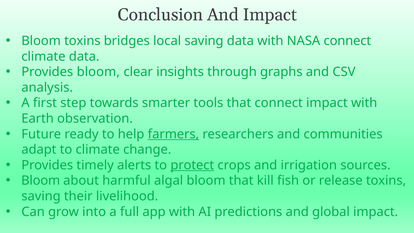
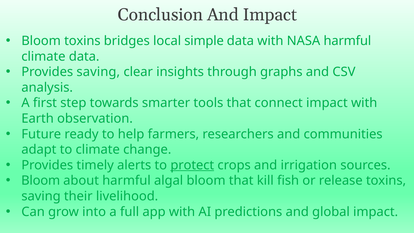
local saving: saving -> simple (204, 41)
NASA connect: connect -> harmful (347, 41)
Provides bloom: bloom -> saving (98, 72)
farmers underline: present -> none (173, 134)
